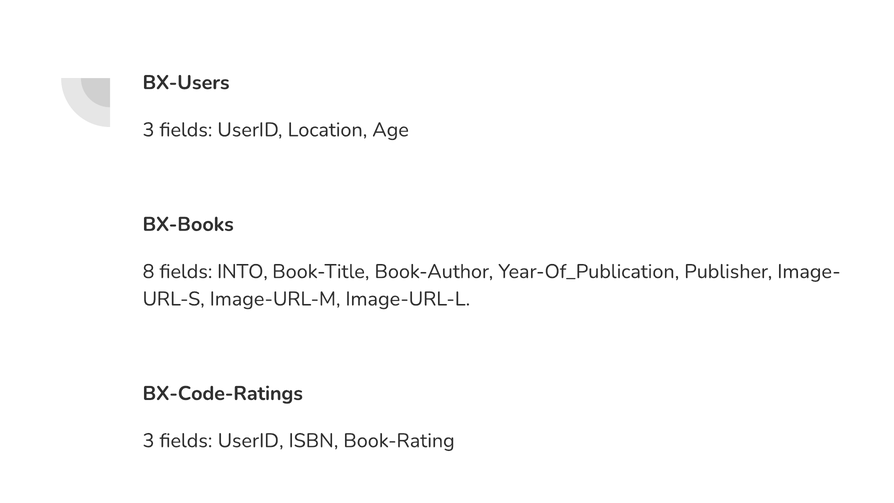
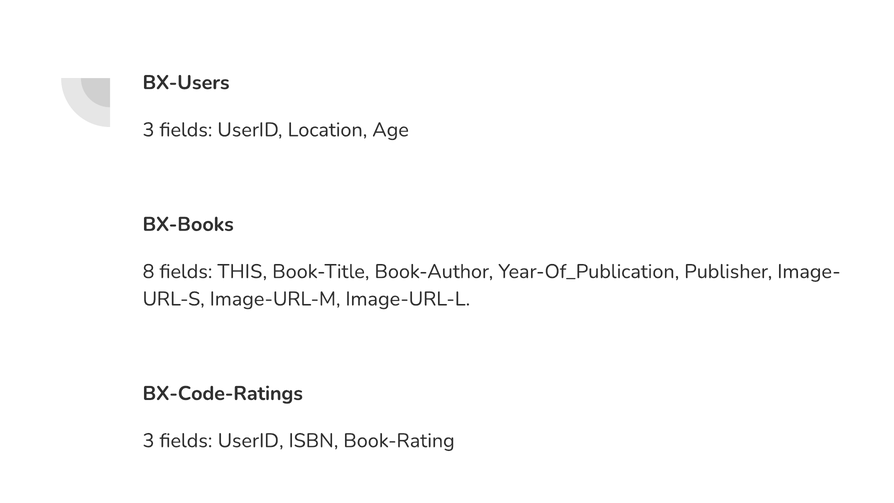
INTO: INTO -> THIS (242, 271)
